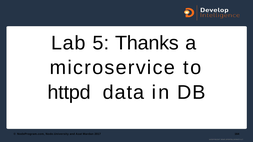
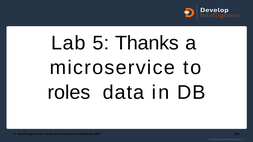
httpd: httpd -> roles (69, 92)
